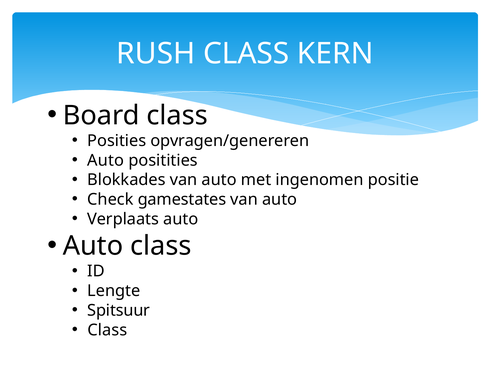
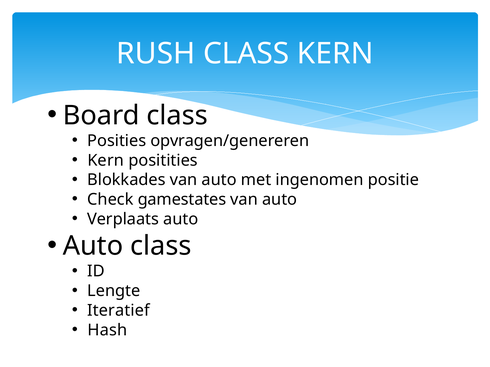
Auto: Auto -> Kern (106, 161)
Spitsuur: Spitsuur -> Iteratief (119, 311)
Class: Class -> Hash (107, 330)
